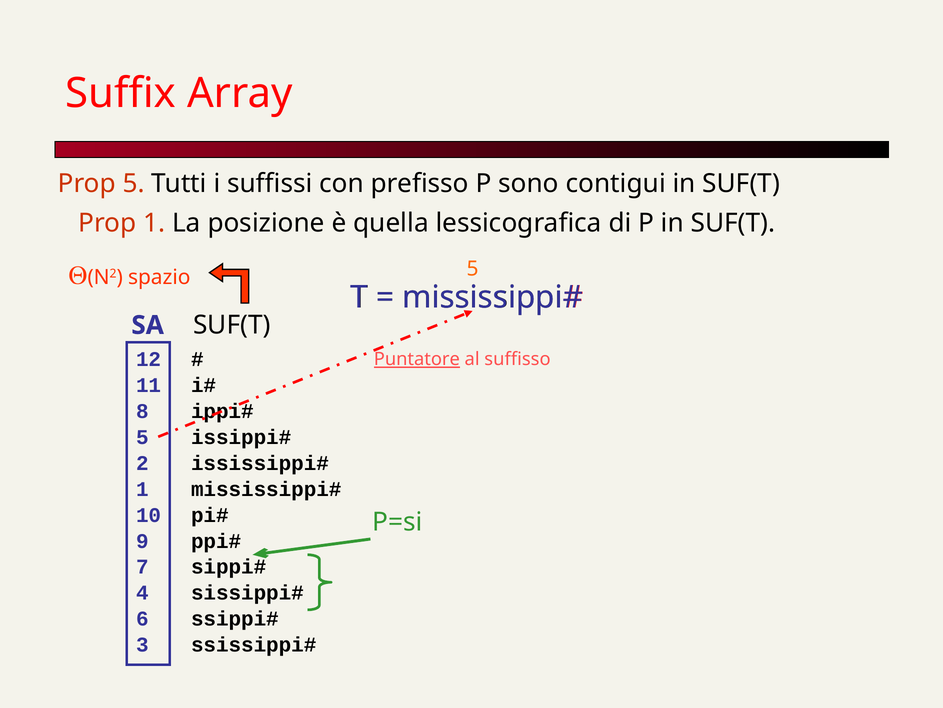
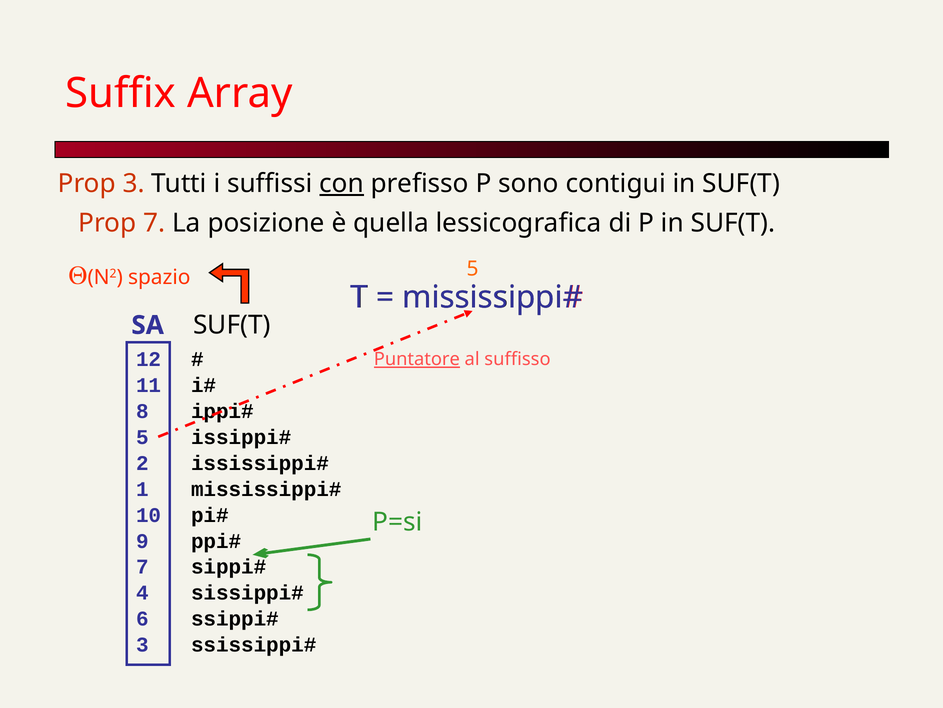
Prop 5: 5 -> 3 (134, 184)
con underline: none -> present (342, 184)
Prop 1: 1 -> 7 (154, 223)
